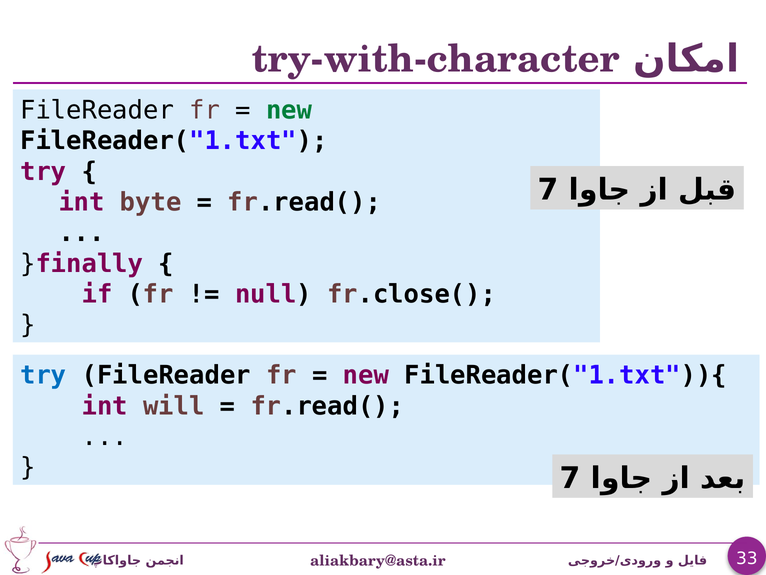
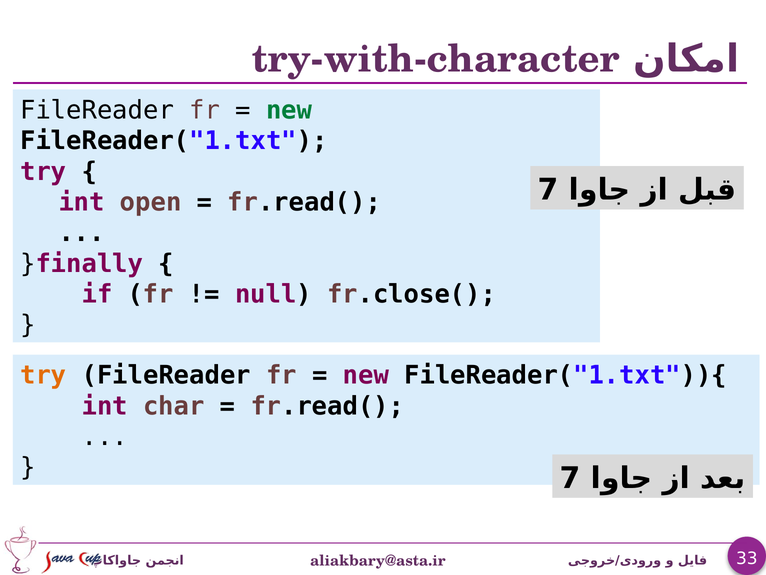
byte: byte -> open (151, 202)
try colour: blue -> orange (43, 375)
will: will -> char (174, 406)
